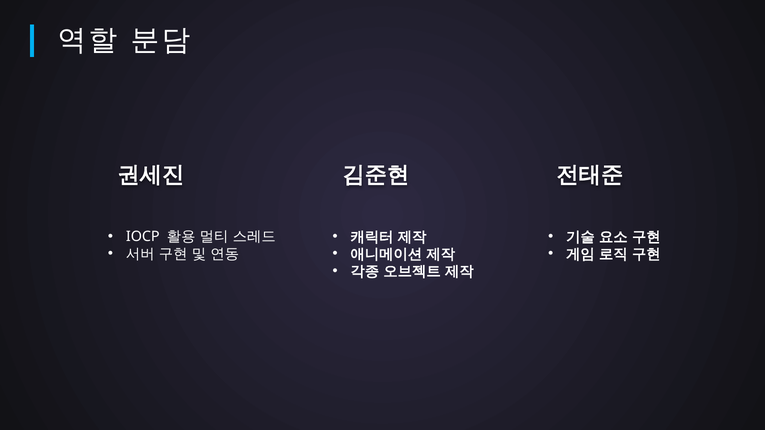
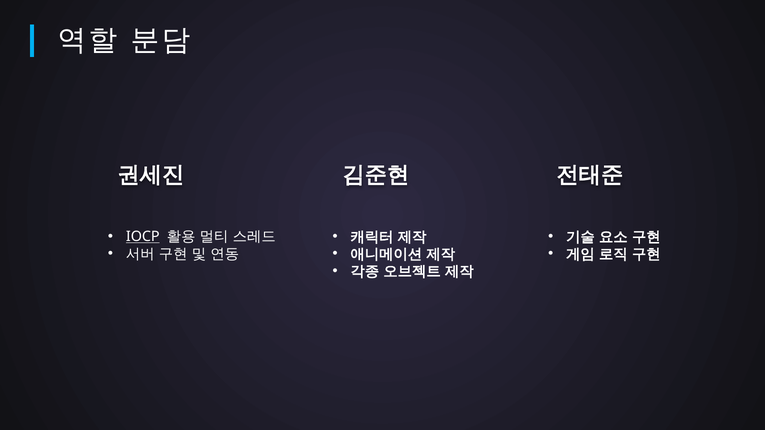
IOCP underline: none -> present (143, 237)
